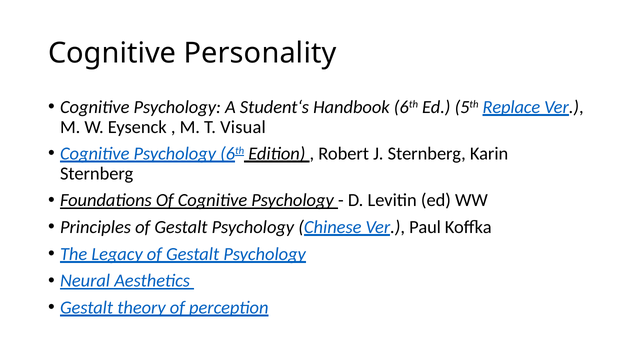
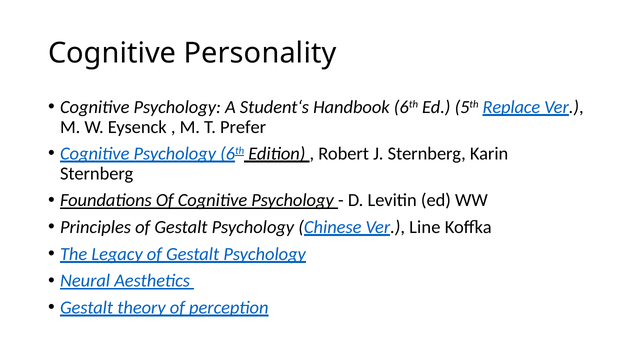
Visual: Visual -> Prefer (243, 127)
Paul: Paul -> Line (425, 228)
